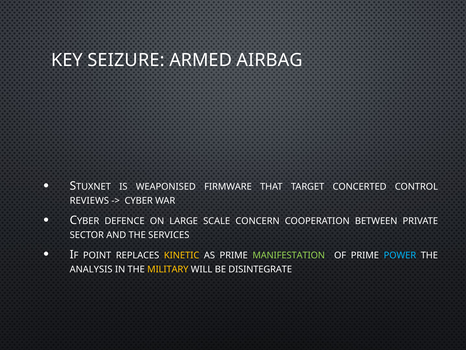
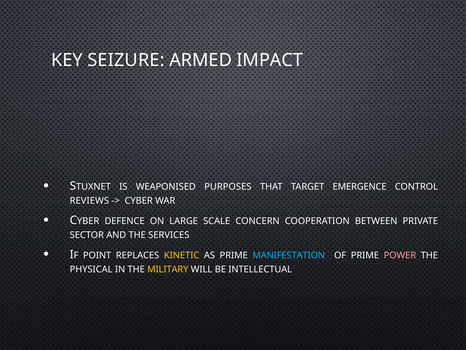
AIRBAG: AIRBAG -> IMPACT (270, 60)
FIRMWARE: FIRMWARE -> PURPOSES (228, 187)
CONCERTED: CONCERTED -> EMERGENCE (360, 187)
MANIFESTATION colour: light green -> light blue (289, 255)
POWER colour: light blue -> pink (400, 255)
ANALYSIS: ANALYSIS -> PHYSICAL (91, 269)
DISINTEGRATE: DISINTEGRATE -> INTELLECTUAL (260, 269)
